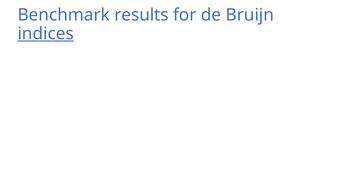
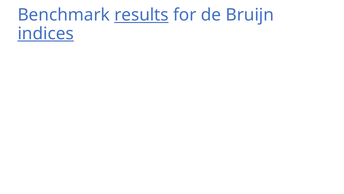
results underline: none -> present (141, 15)
